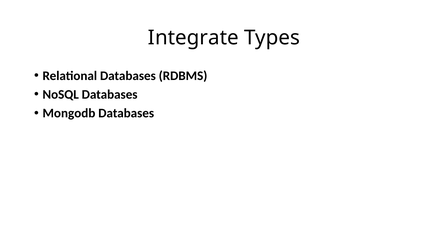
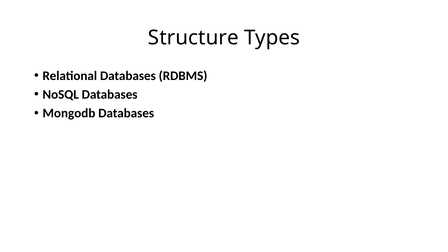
Integrate: Integrate -> Structure (193, 38)
